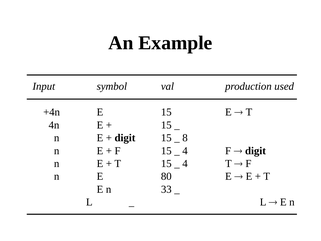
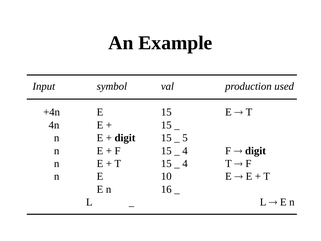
8: 8 -> 5 (185, 138)
80: 80 -> 10 (166, 176)
33: 33 -> 16 (166, 189)
